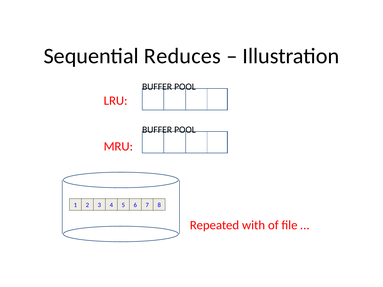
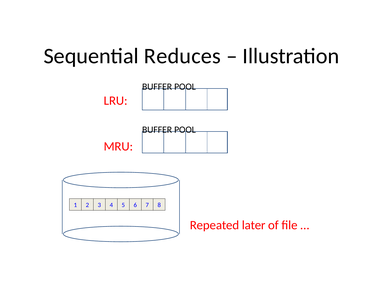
with: with -> later (254, 225)
